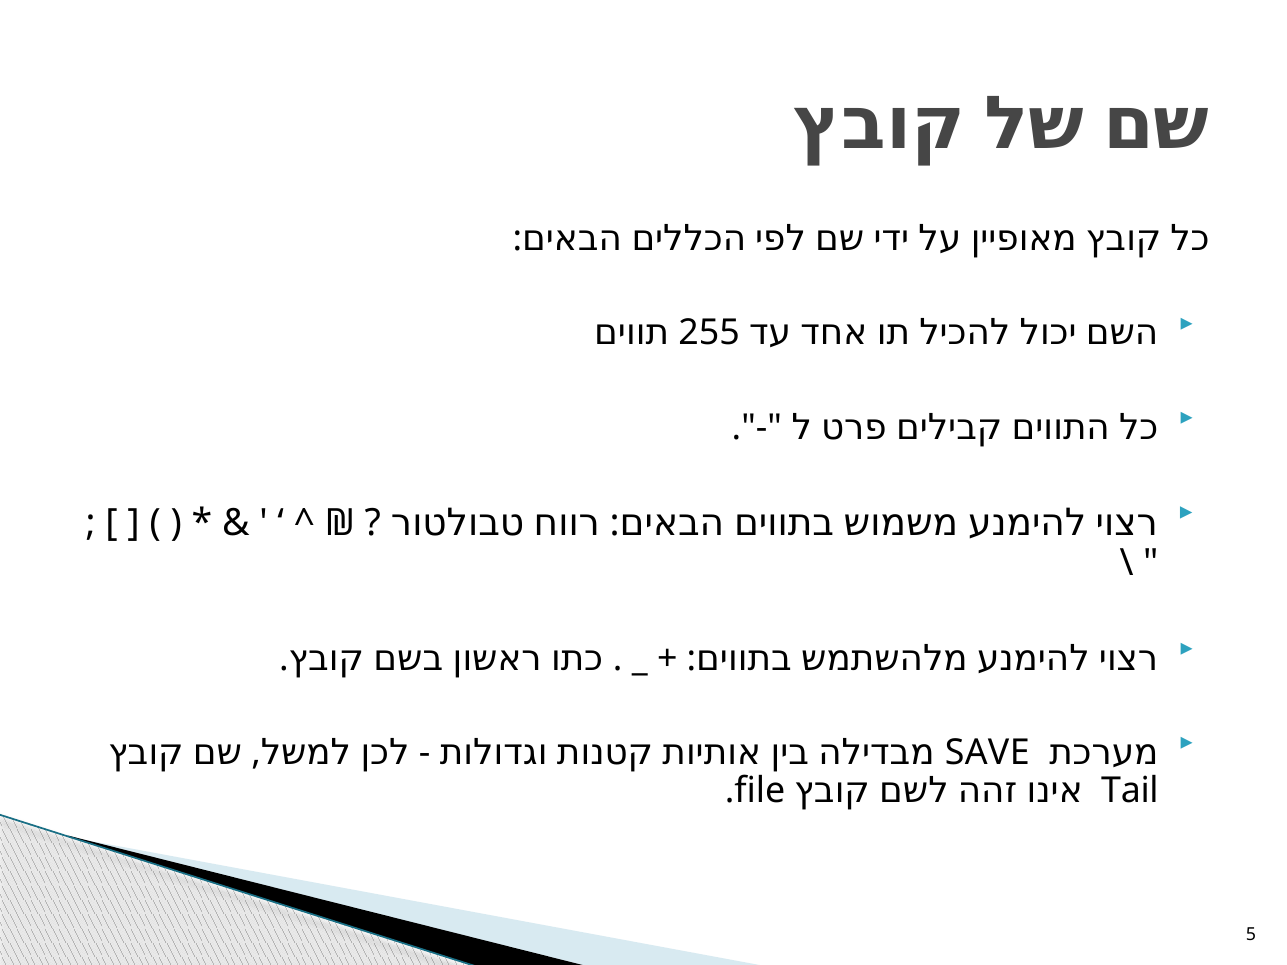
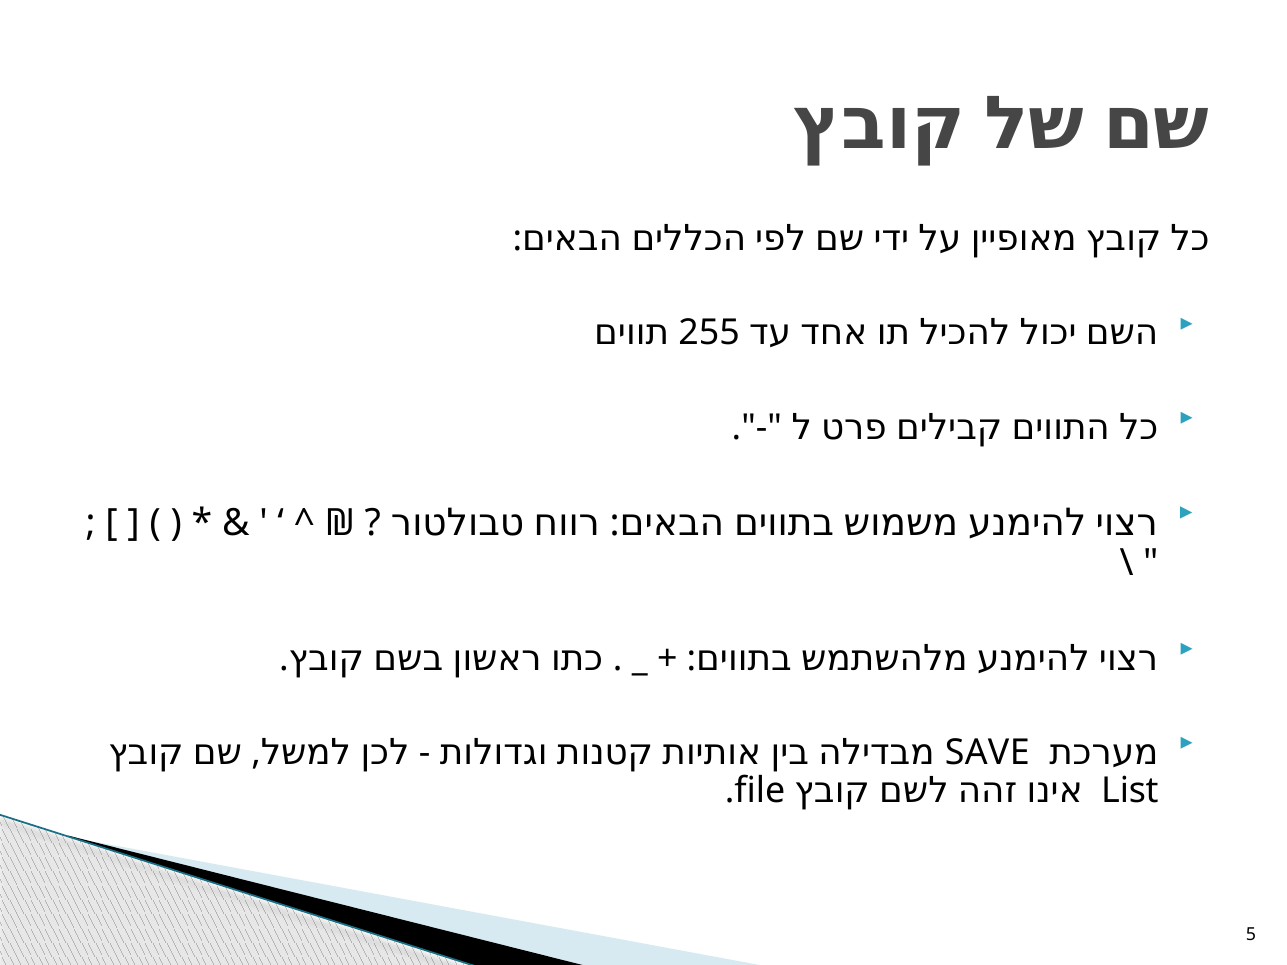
Tail: Tail -> List (1130, 791)
